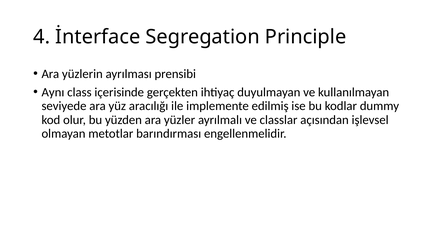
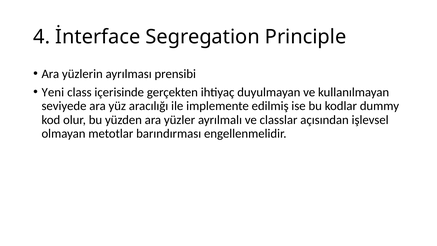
Aynı: Aynı -> Yeni (53, 92)
